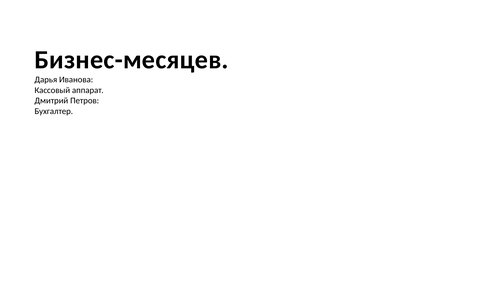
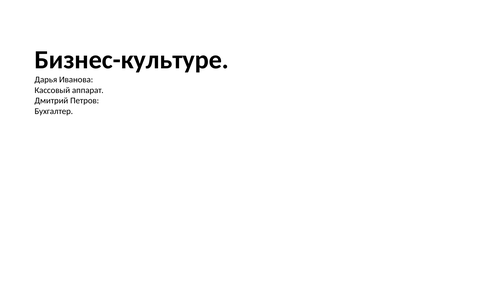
Бизнес-месяцев: Бизнес-месяцев -> Бизнес-культуре (132, 60)
